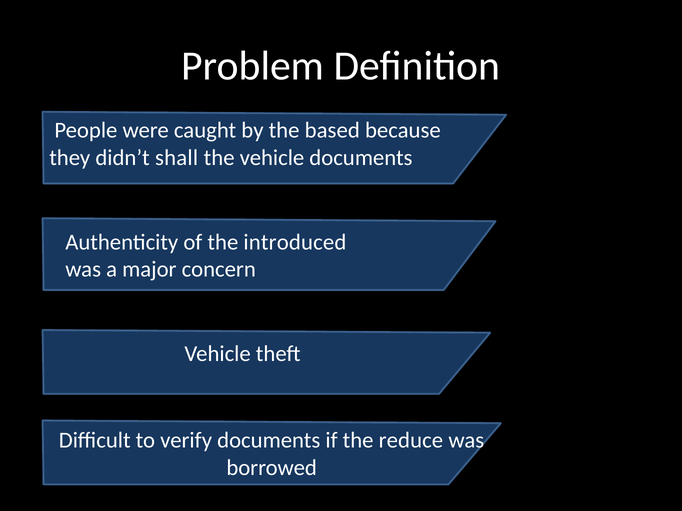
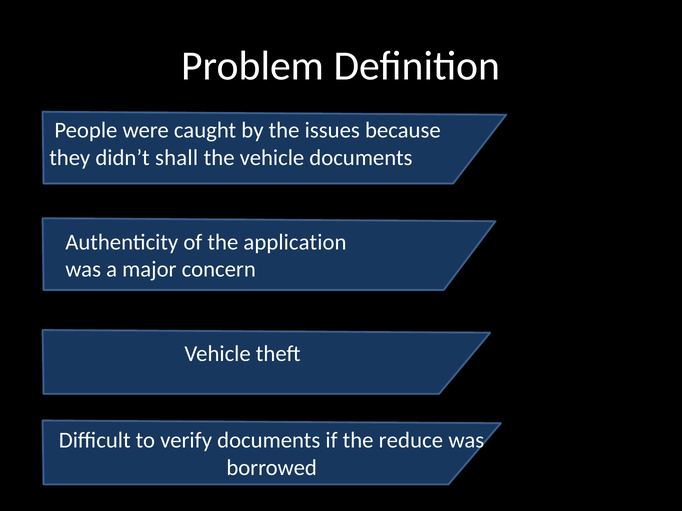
based: based -> issues (332, 130)
introduced: introduced -> application (295, 242)
